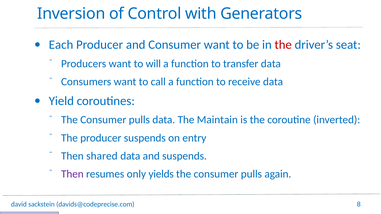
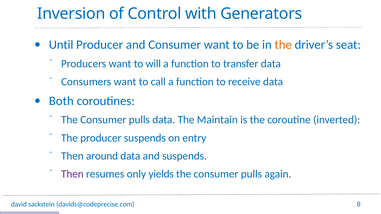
Each: Each -> Until (61, 45)
the colour: red -> orange (283, 45)
Yield: Yield -> Both (61, 101)
shared: shared -> around (102, 156)
